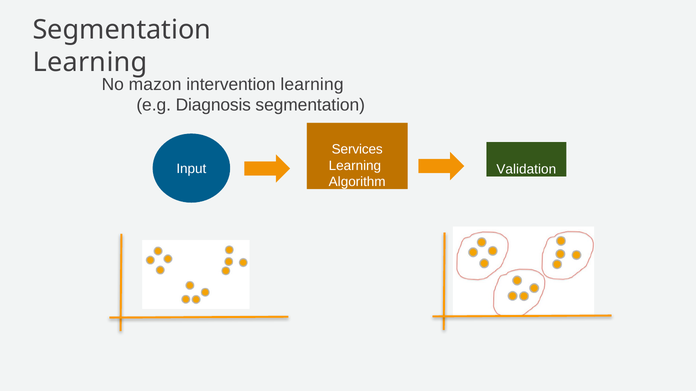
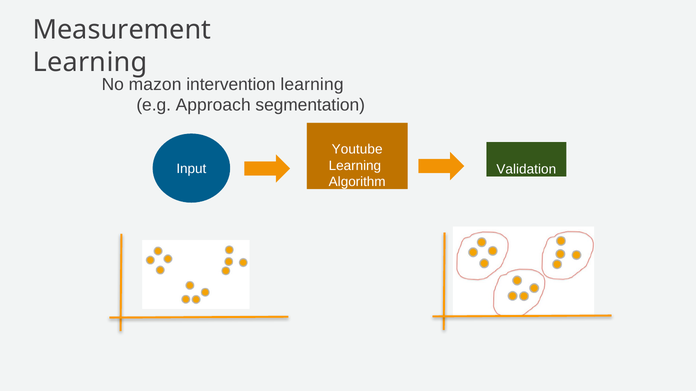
Segmentation: Segmentation -> Measurement (122, 30)
Diagnosis: Diagnosis -> Approach (213, 105)
Services: Services -> Youtube (357, 150)
